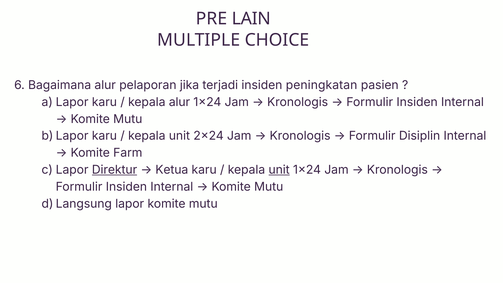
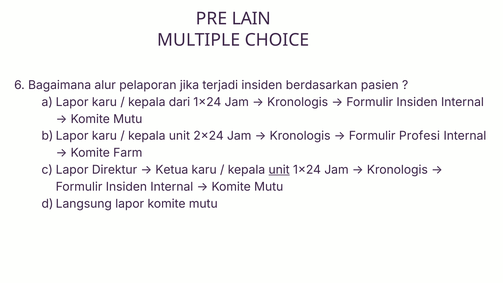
peningkatan: peningkatan -> berdasarkan (322, 85)
kepala alur: alur -> dari (179, 102)
Disiplin: Disiplin -> Profesi (419, 136)
Direktur underline: present -> none (115, 170)
